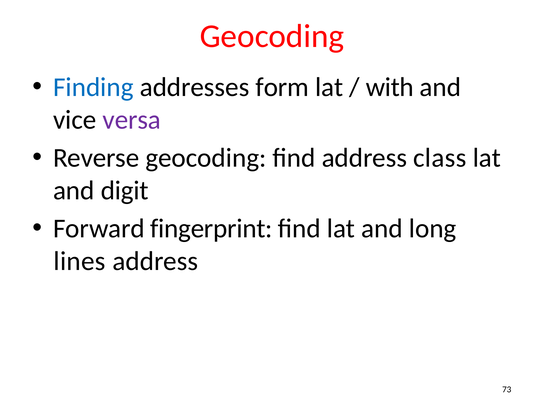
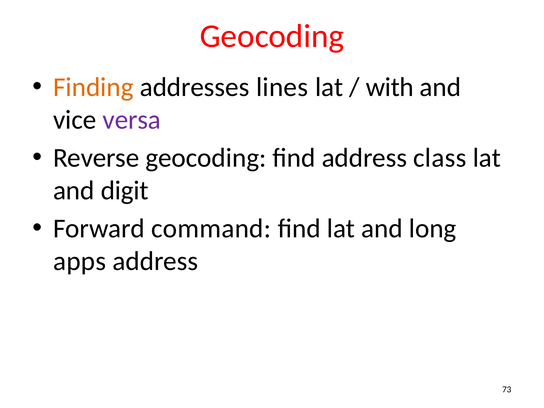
Finding colour: blue -> orange (93, 87)
form: form -> lines (282, 87)
fingerprint: fingerprint -> command (211, 229)
lines: lines -> apps (80, 261)
